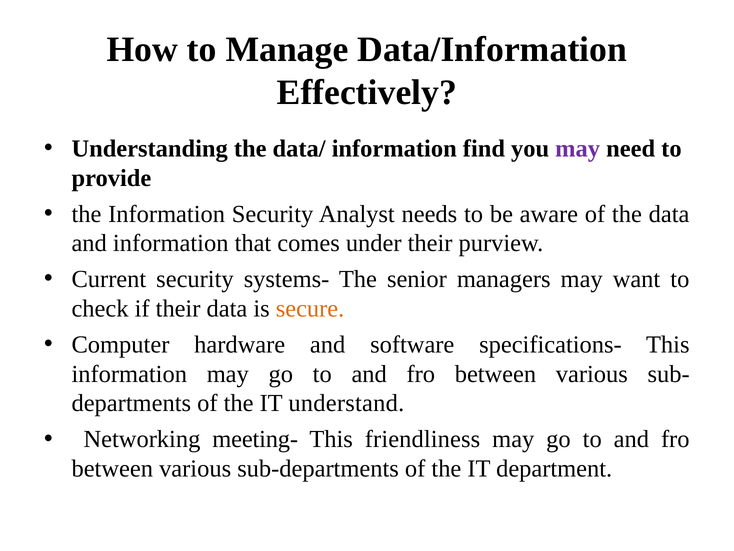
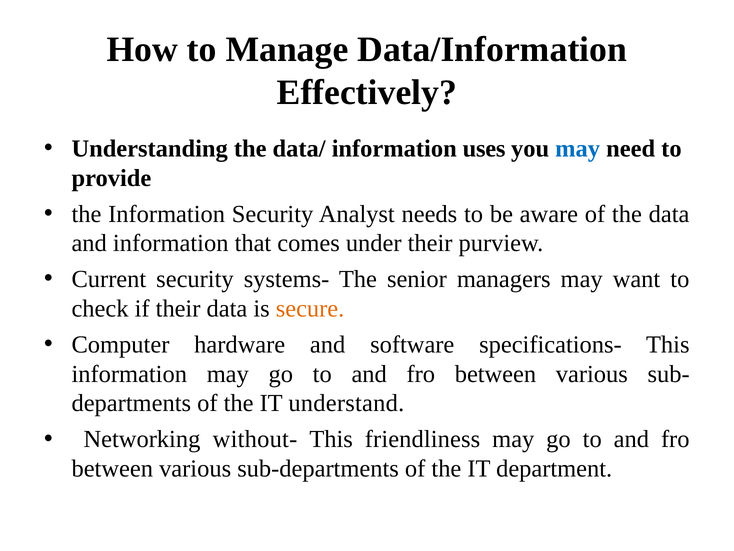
find: find -> uses (484, 149)
may colour: purple -> blue (578, 149)
meeting-: meeting- -> without- (255, 439)
